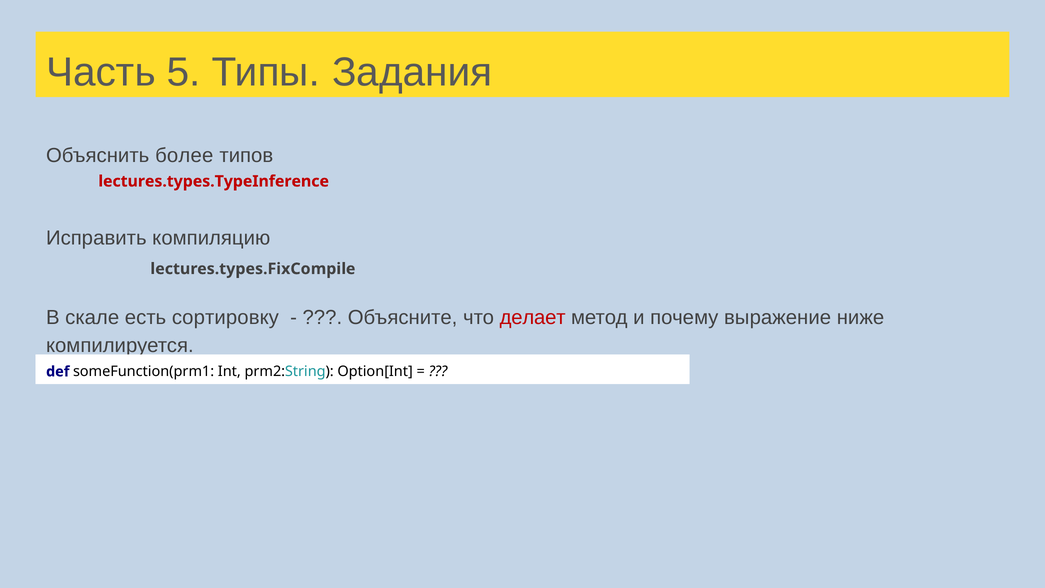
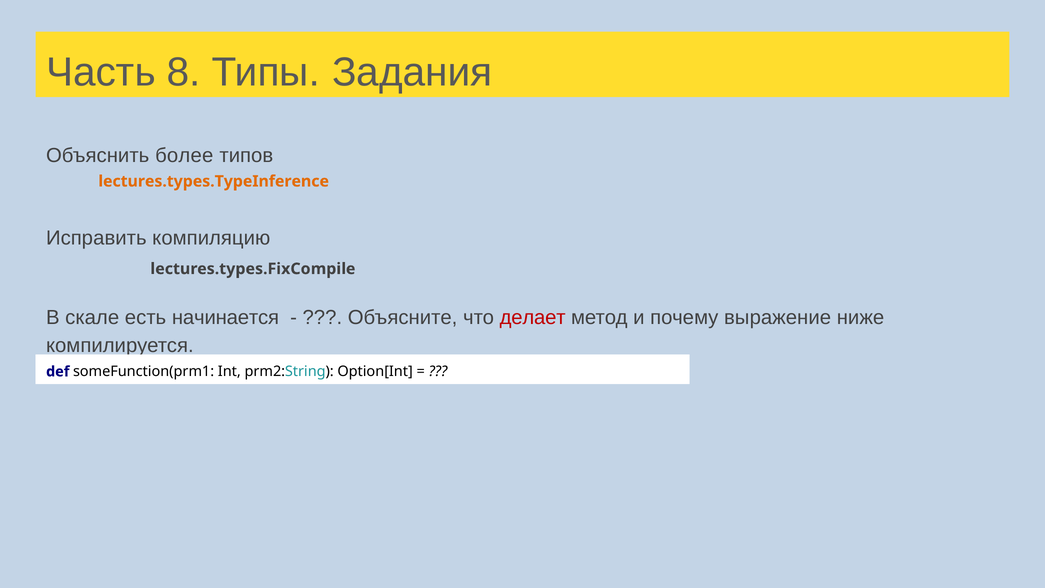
5: 5 -> 8 (184, 72)
lectures.types.TypeInference colour: red -> orange (214, 181)
сортировку: сортировку -> начинается (226, 318)
